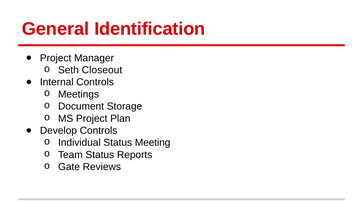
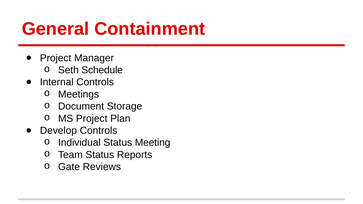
Identification: Identification -> Containment (150, 29)
Closeout: Closeout -> Schedule (102, 70)
